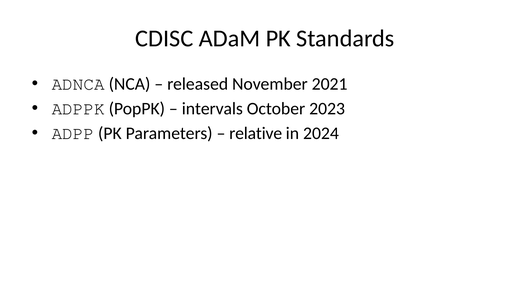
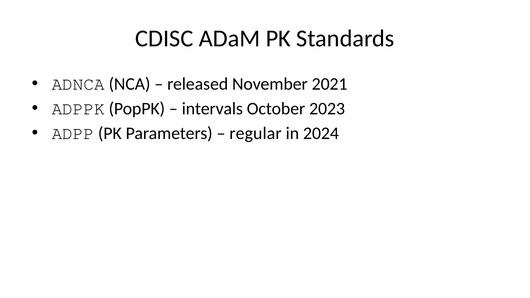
relative: relative -> regular (255, 134)
